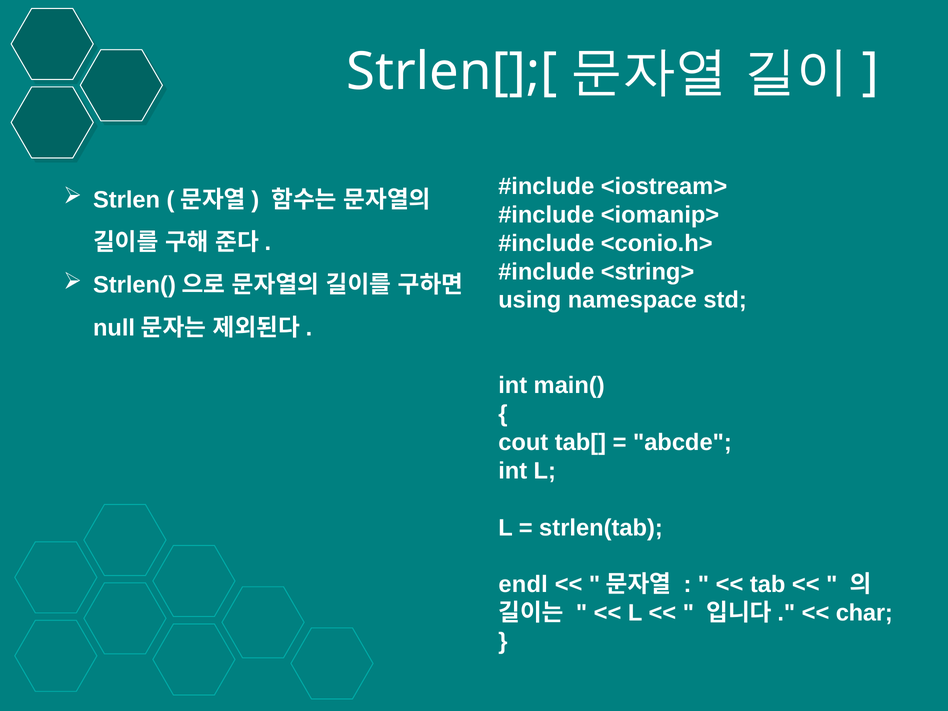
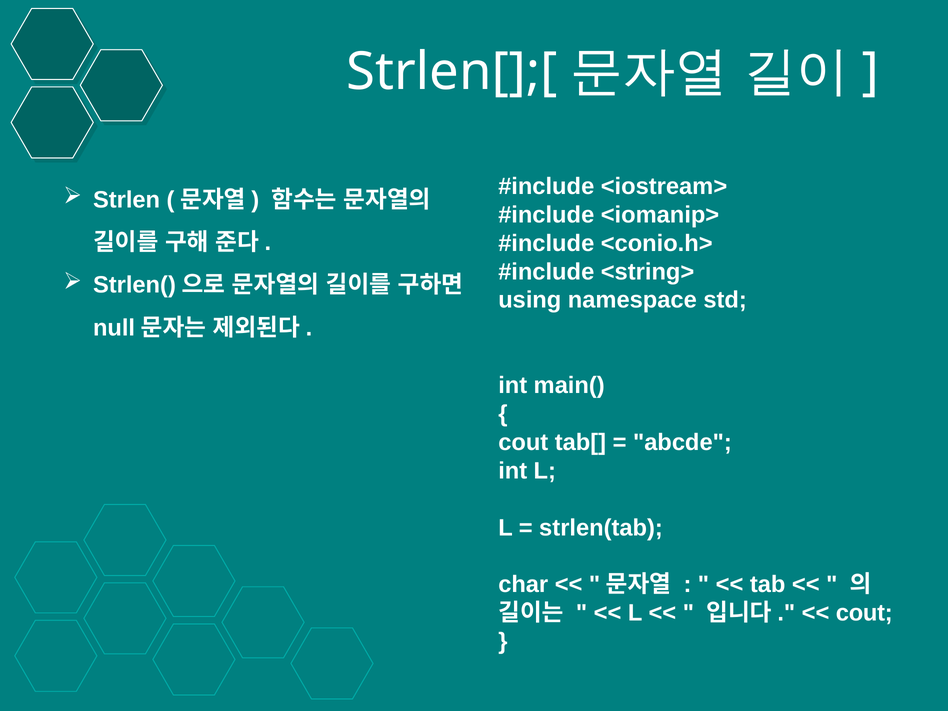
endl: endl -> char (523, 585)
char: char -> cout (864, 613)
